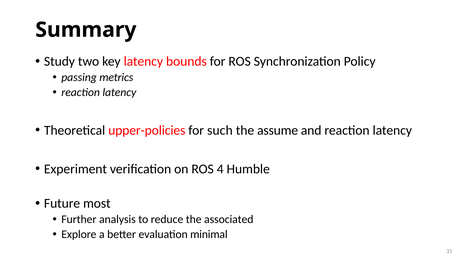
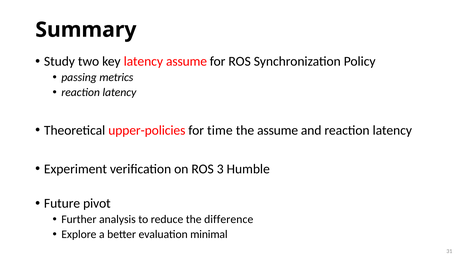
latency bounds: bounds -> assume (186, 61)
such: such -> time (220, 130)
4: 4 -> 3 (220, 169)
most: most -> pivot (97, 203)
associated: associated -> difference (229, 219)
